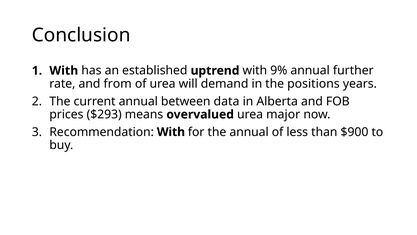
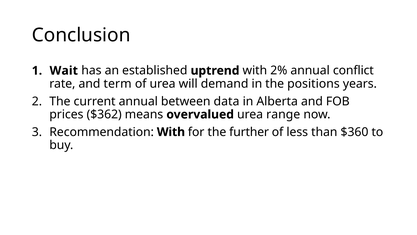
With: With -> Wait (64, 71)
9%: 9% -> 2% (279, 71)
further: further -> conflict (353, 71)
from: from -> term (118, 84)
$293: $293 -> $362 (104, 114)
major: major -> range (283, 114)
the annual: annual -> further (249, 132)
$900: $900 -> $360 (354, 132)
